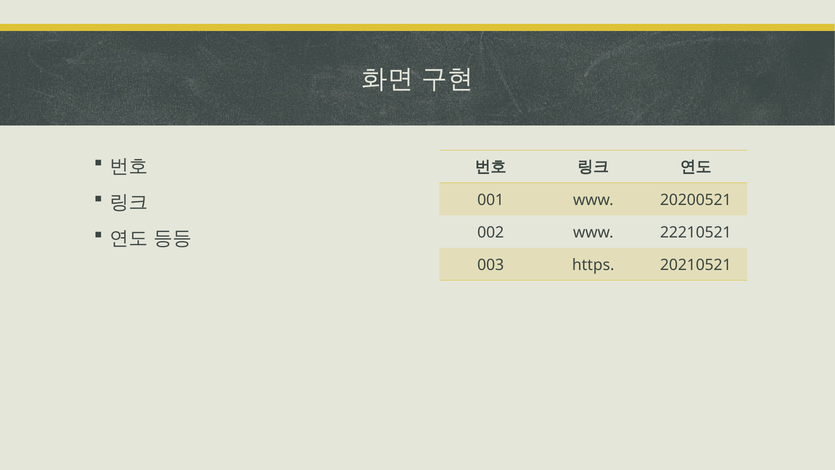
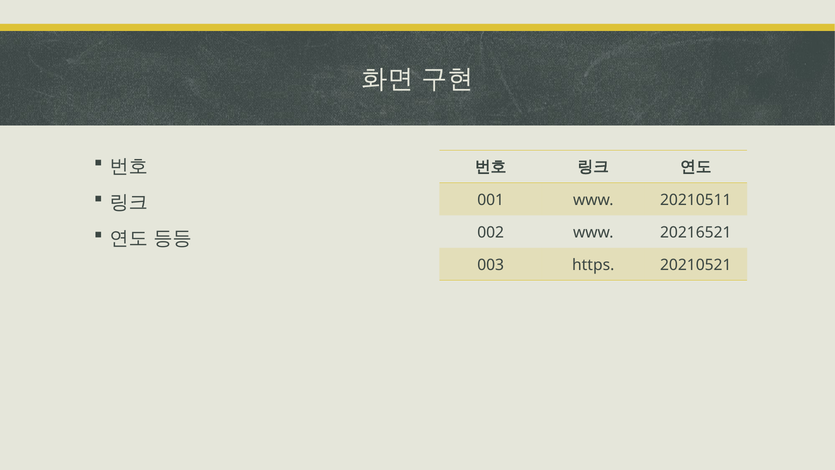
20200521: 20200521 -> 20210511 (696, 200)
22210521: 22210521 -> 20216521 (696, 232)
